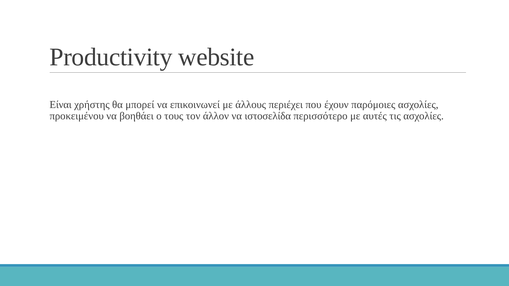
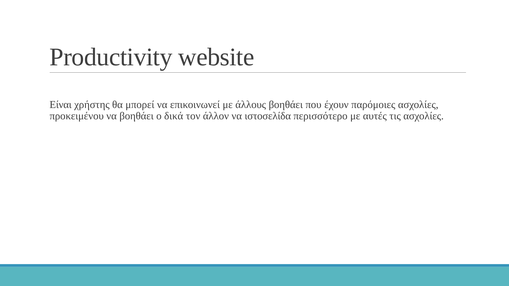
άλλους περιέχει: περιέχει -> βοηθάει (286, 105)
τους: τους -> δικά (174, 116)
